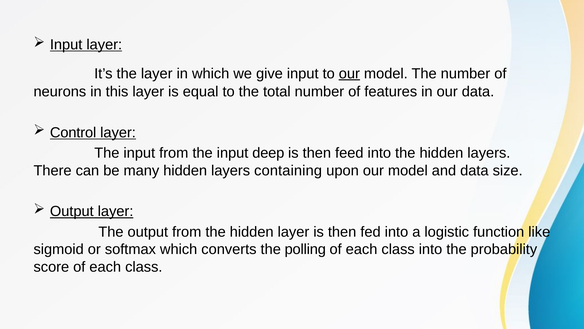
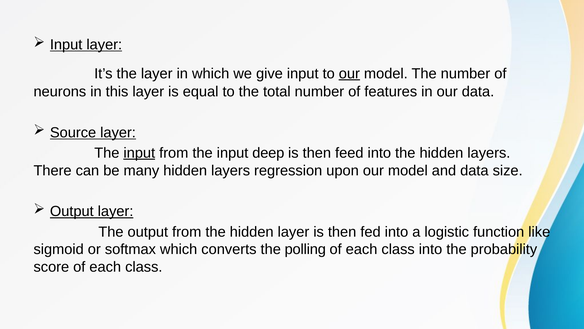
Control: Control -> Source (73, 132)
input underline: none -> present (139, 153)
containing: containing -> regression (288, 170)
